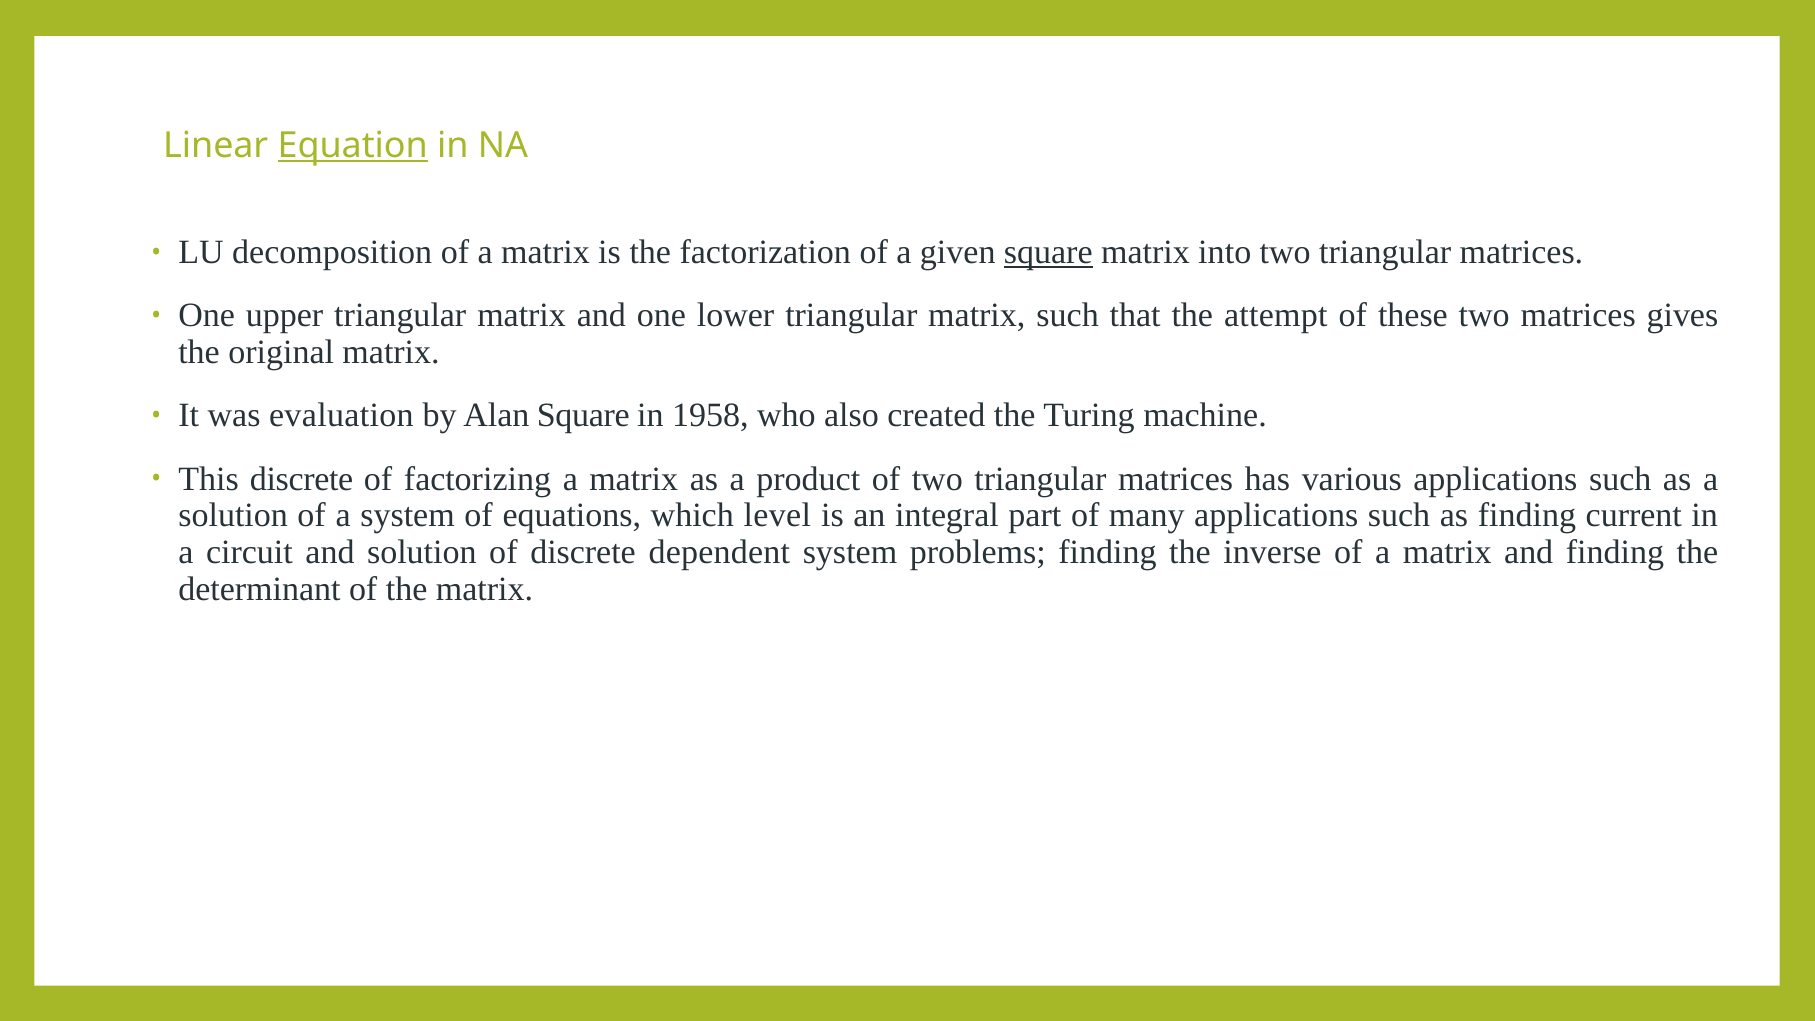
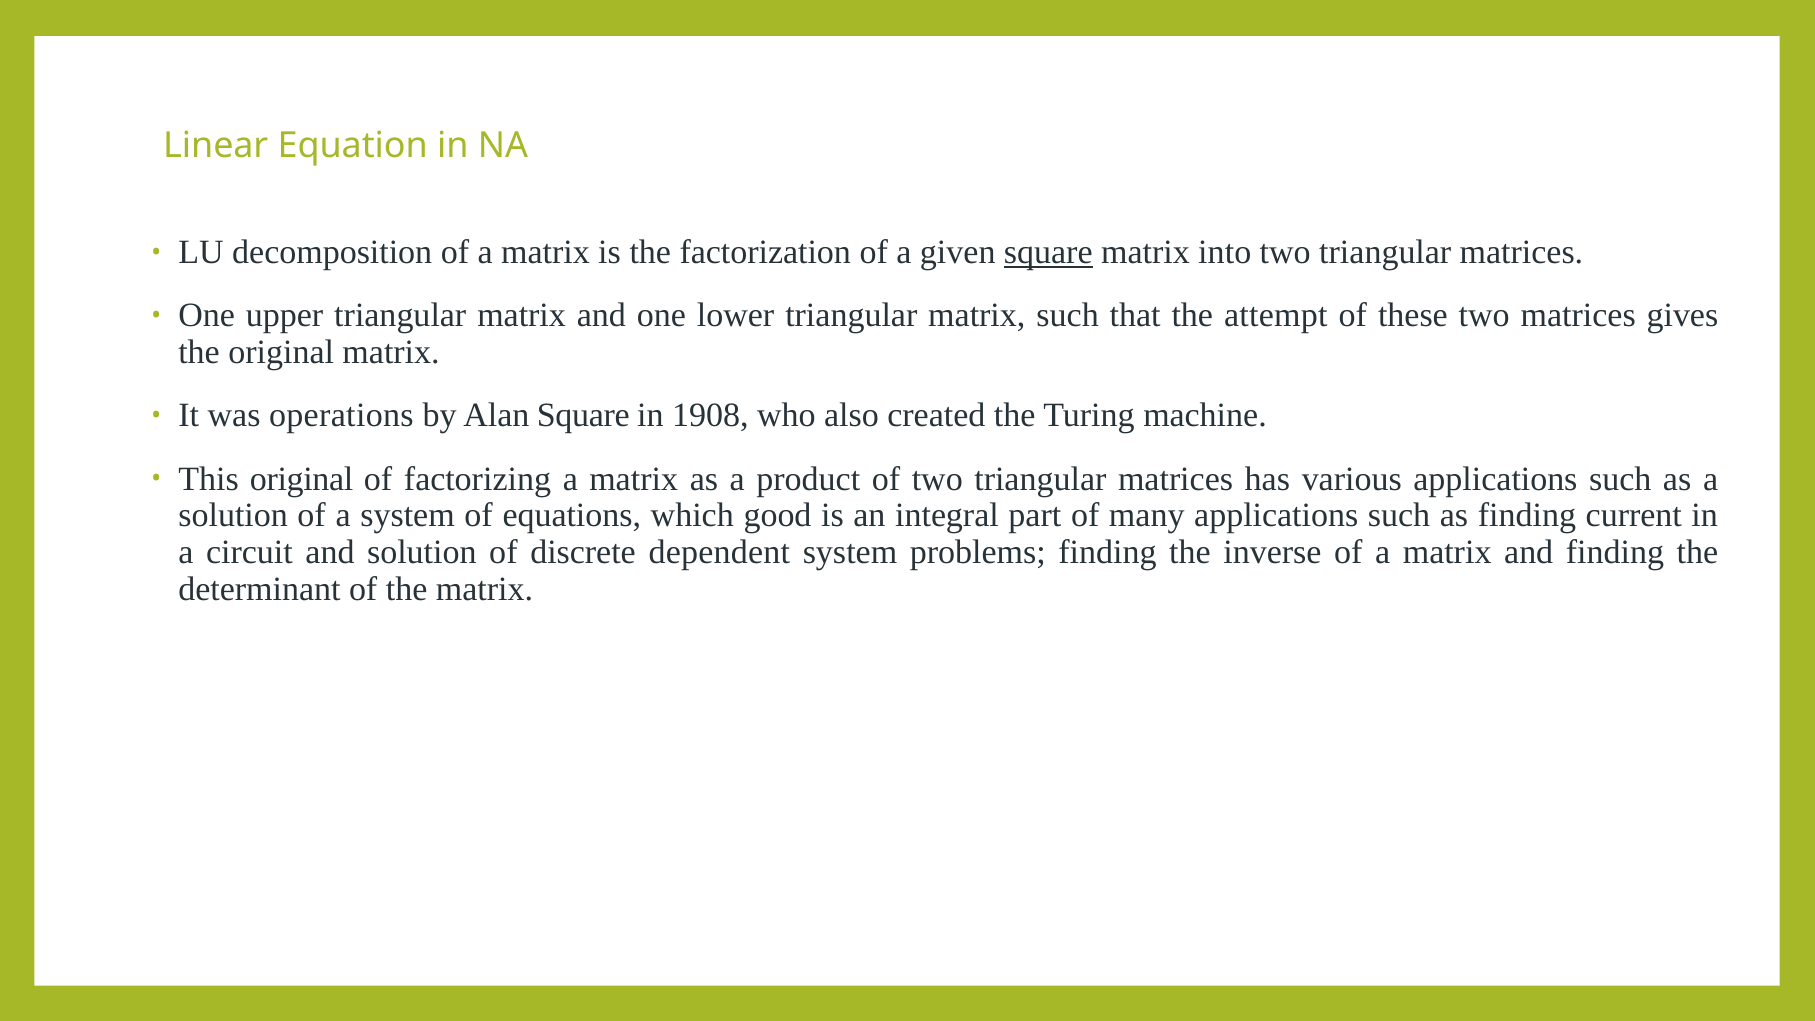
Equation underline: present -> none (353, 145)
evaluation: evaluation -> operations (341, 416)
1958: 1958 -> 1908 (710, 416)
This discrete: discrete -> original (302, 479)
level: level -> good (778, 516)
